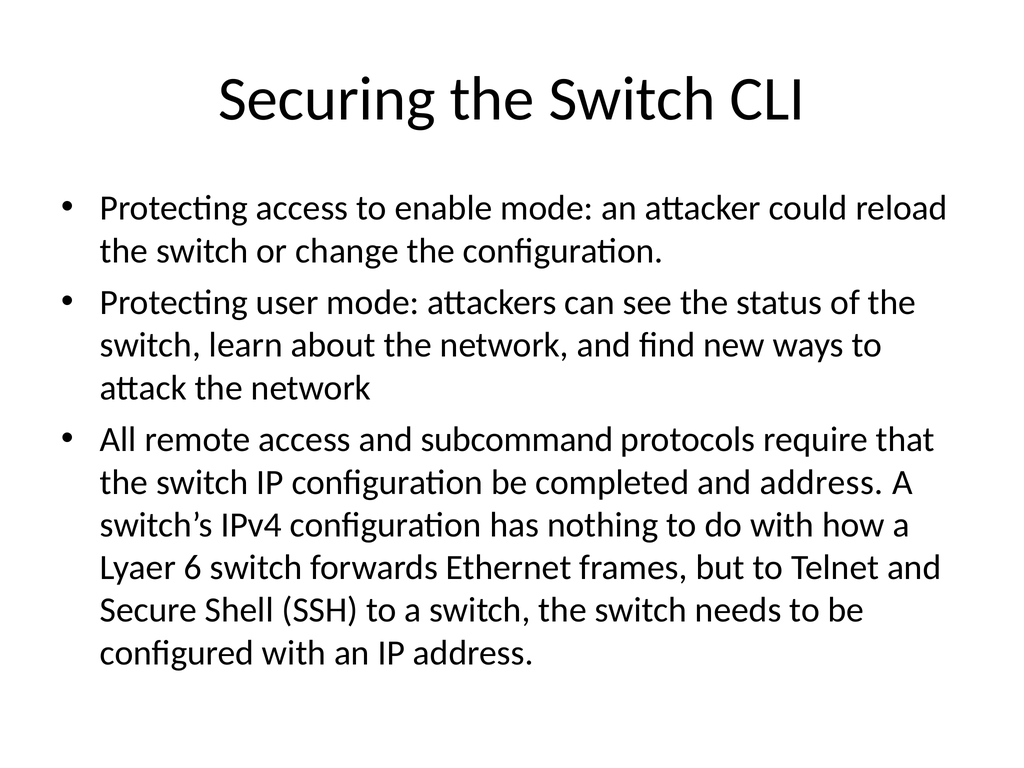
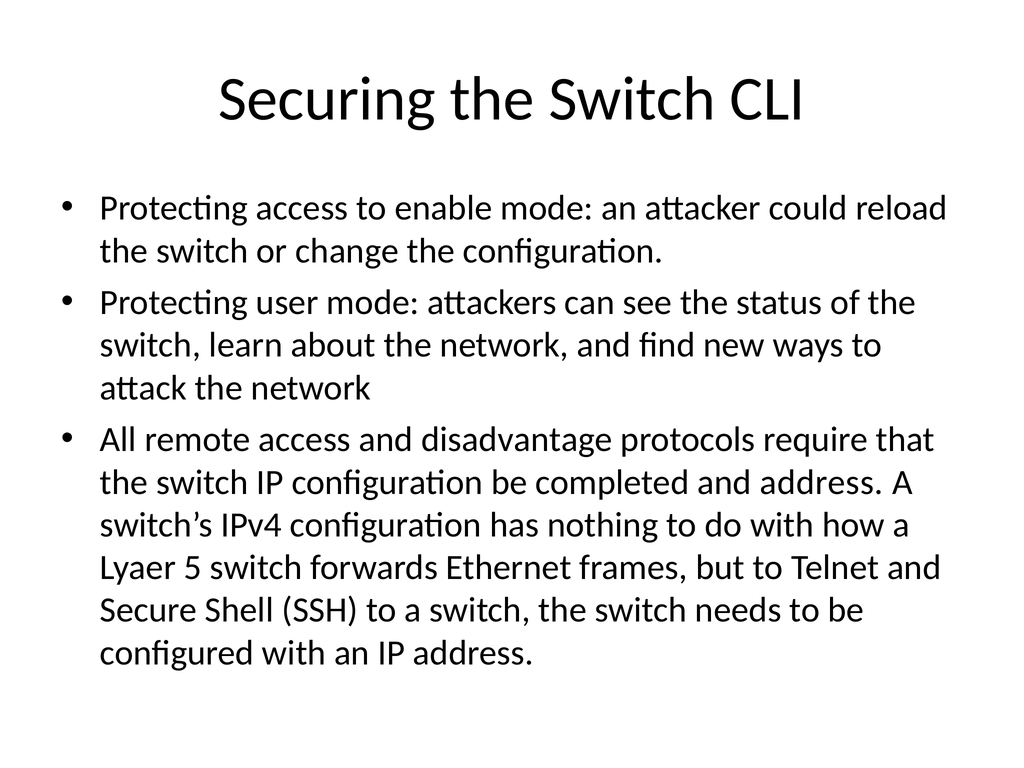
subcommand: subcommand -> disadvantage (517, 440)
6: 6 -> 5 (193, 568)
